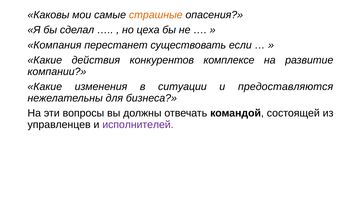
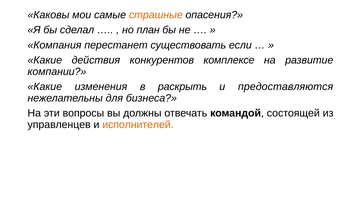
цеха: цеха -> план (148, 30)
ситуации: ситуации -> раскрыть (182, 87)
исполнителей colour: purple -> orange (138, 125)
